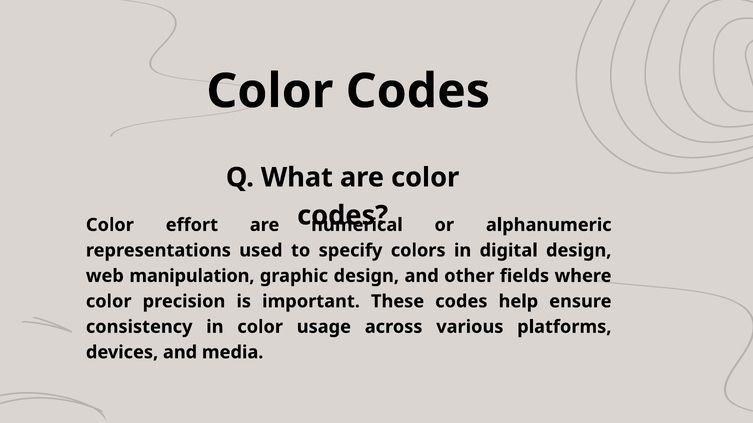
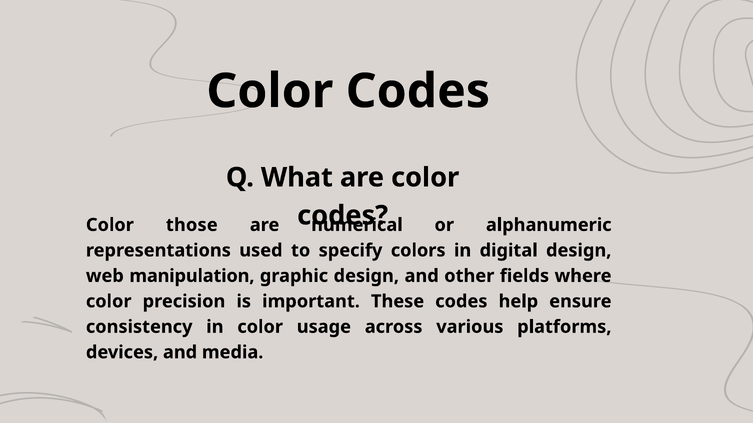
effort: effort -> those (192, 225)
